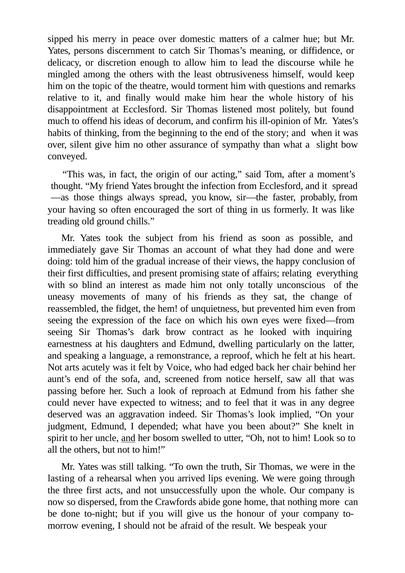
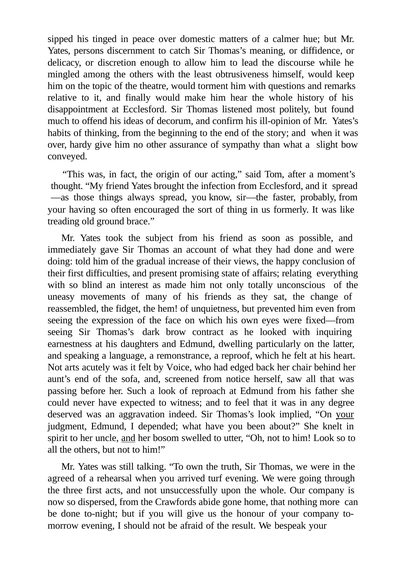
merry: merry -> tinged (105, 39)
silent: silent -> hardy (81, 145)
chills: chills -> brace (141, 221)
your underline: none -> present (345, 414)
lasting: lasting -> agreed (61, 478)
lips: lips -> turf (215, 478)
